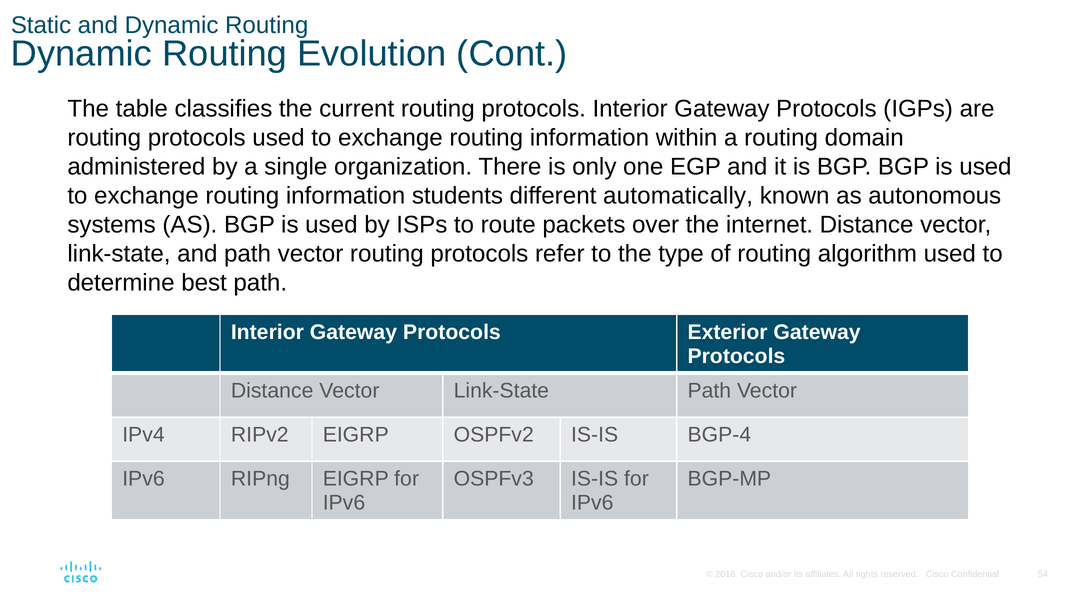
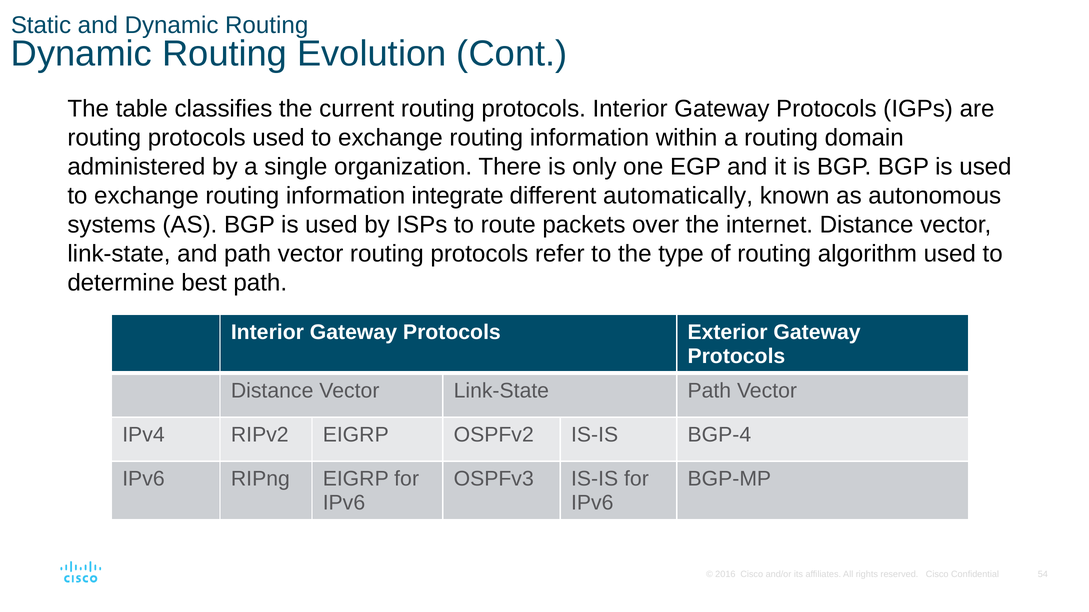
students: students -> integrate (458, 196)
